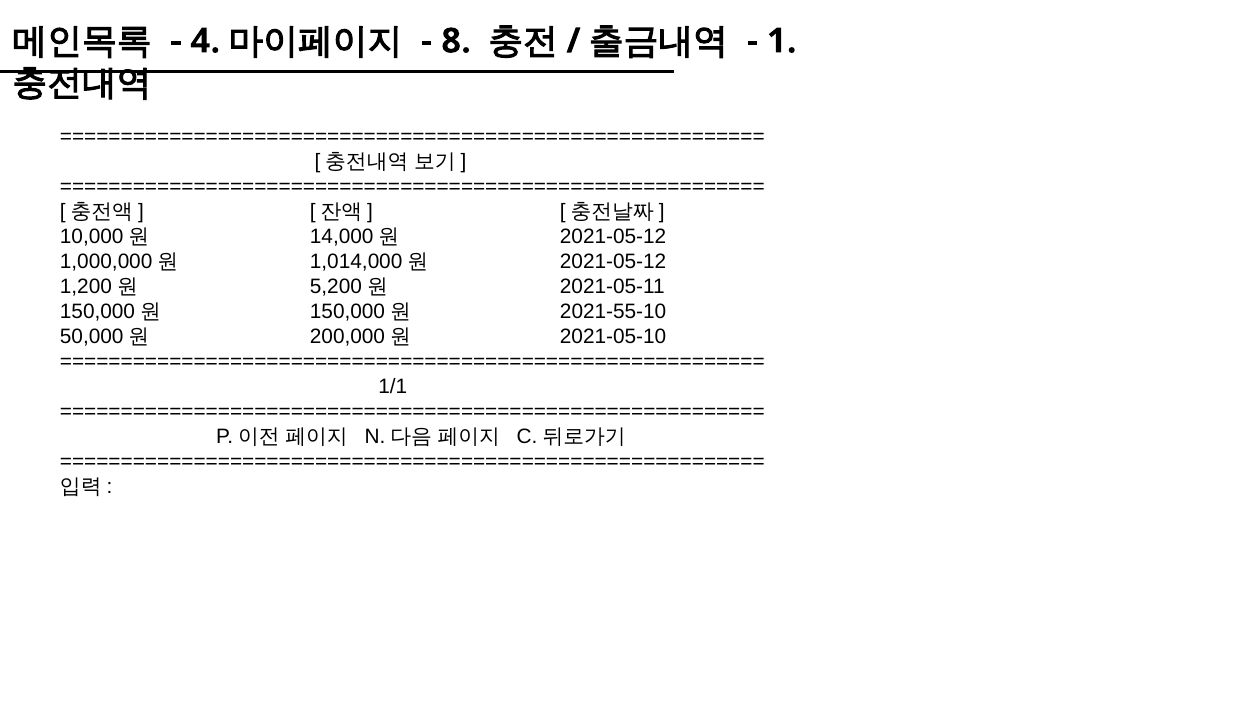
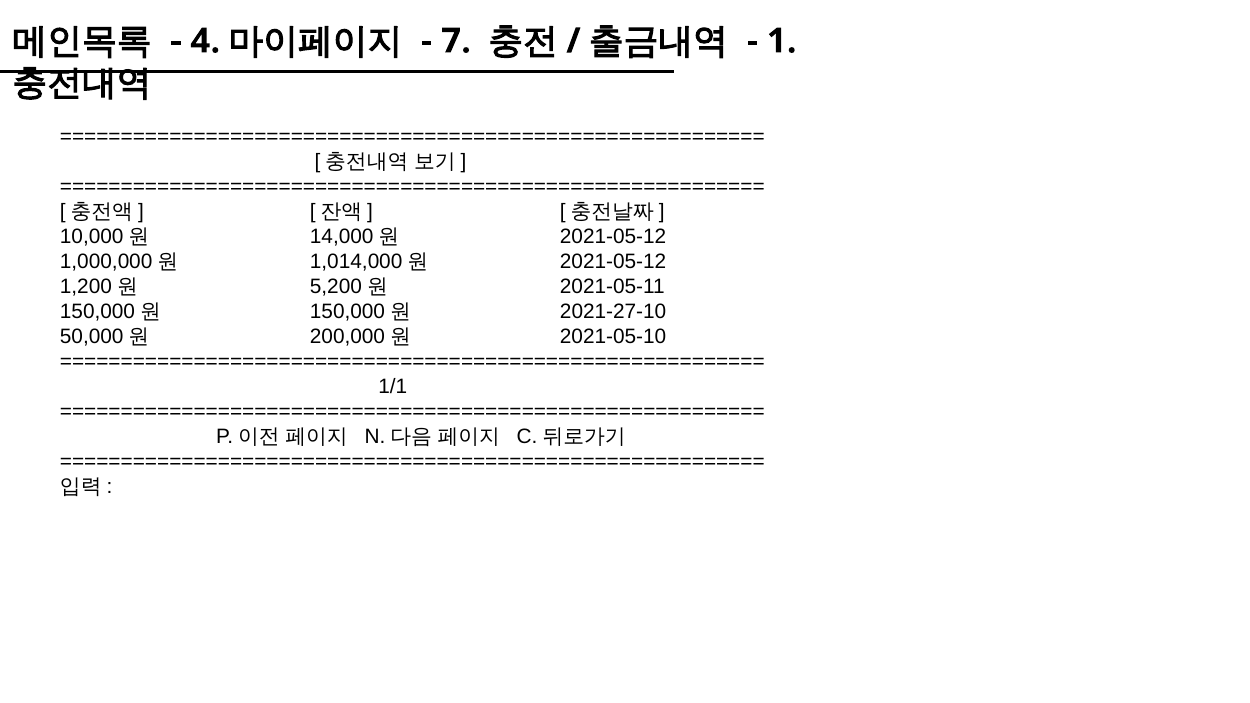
8: 8 -> 7 (456, 41)
2021-55-10: 2021-55-10 -> 2021-27-10 (613, 312)
